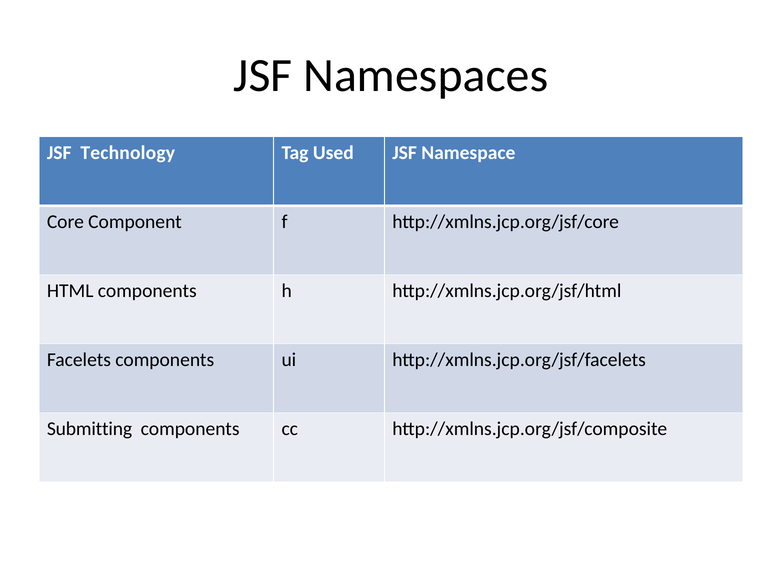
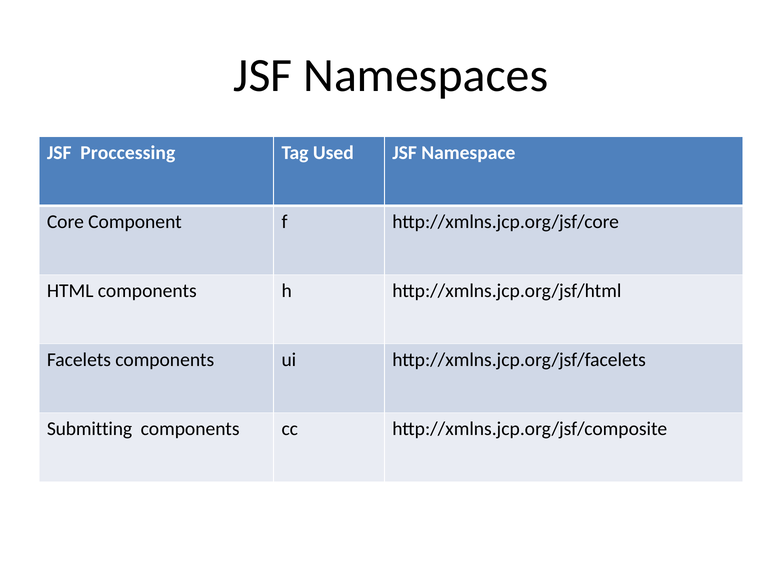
Technology: Technology -> Proccessing (128, 153)
